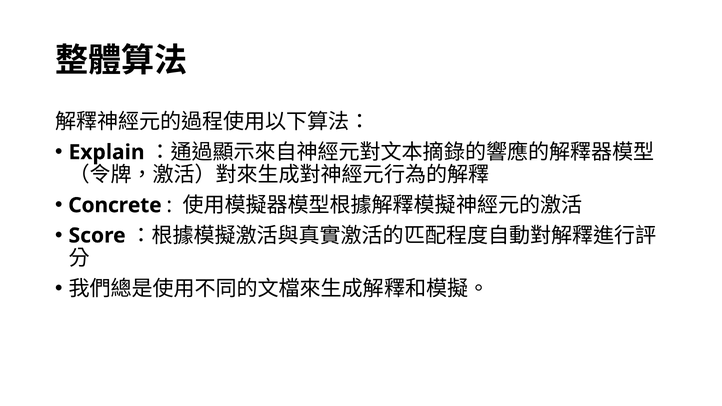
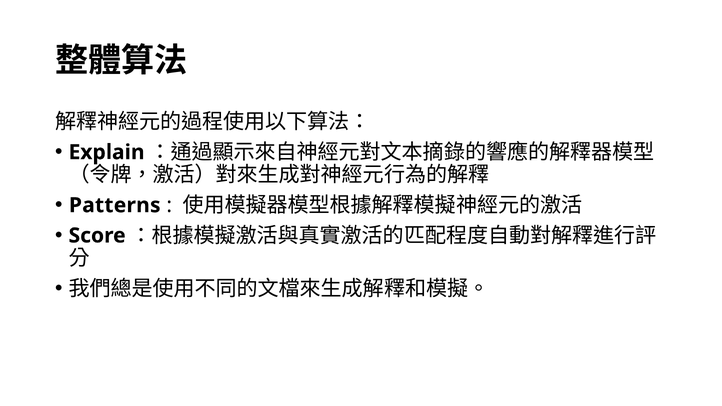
Concrete: Concrete -> Patterns (115, 205)
